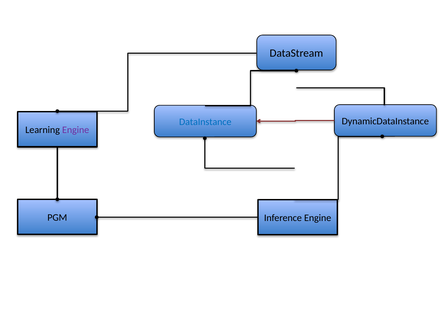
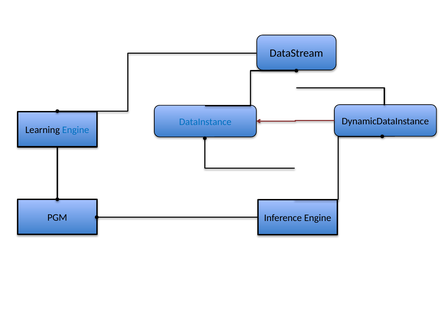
Engine colour: purple -> blue (76, 130)
